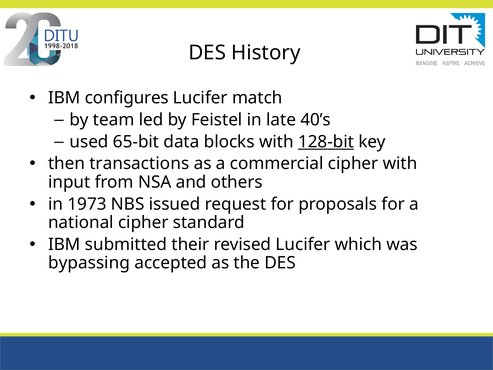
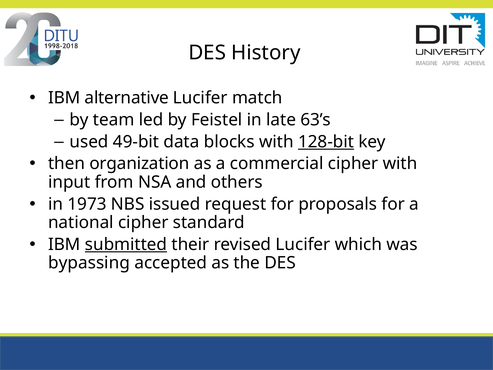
configures: configures -> alternative (127, 98)
40’s: 40’s -> 63’s (316, 120)
65-bit: 65-bit -> 49-bit (136, 142)
transactions: transactions -> organization (139, 164)
submitted underline: none -> present (126, 244)
